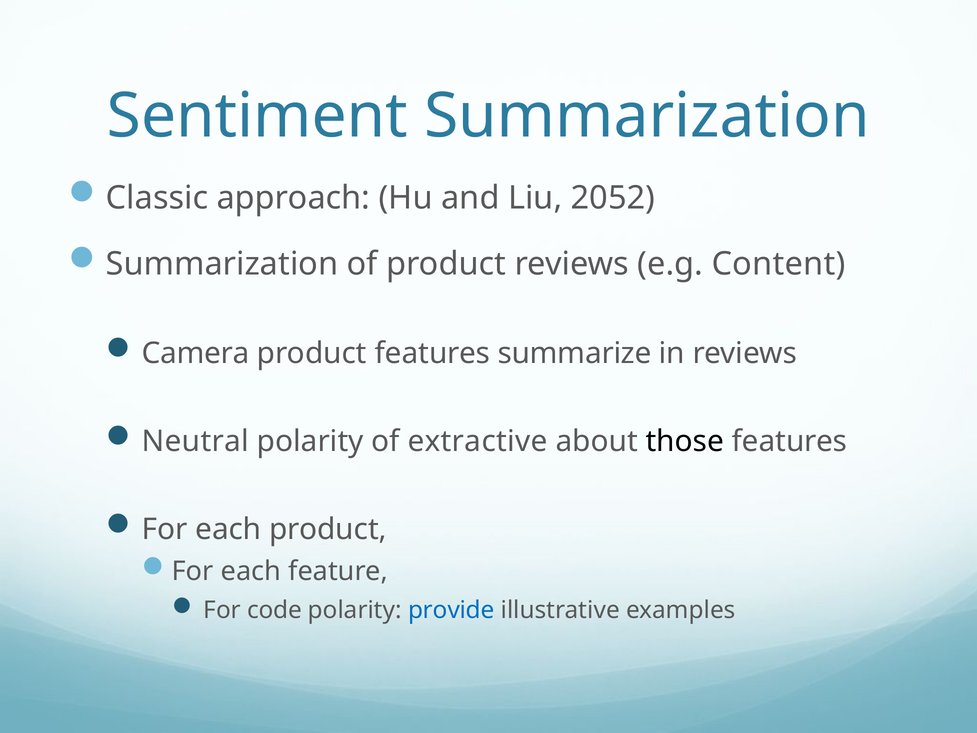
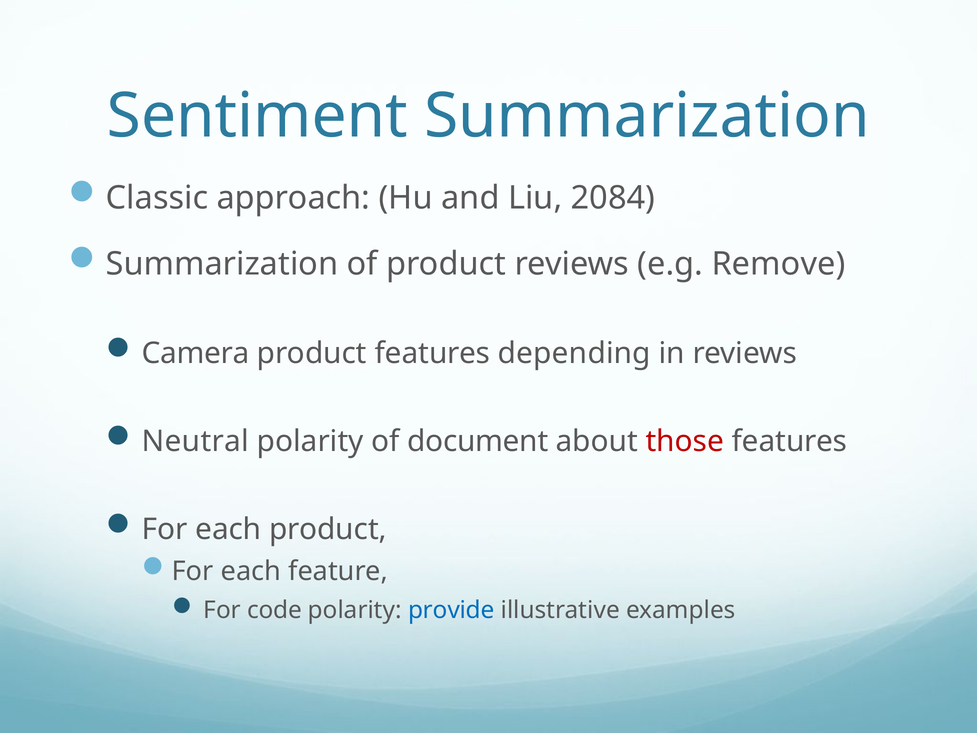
2052: 2052 -> 2084 (613, 198)
Content: Content -> Remove (779, 264)
summarize: summarize -> depending (574, 353)
extractive: extractive -> document (478, 441)
those colour: black -> red (685, 441)
